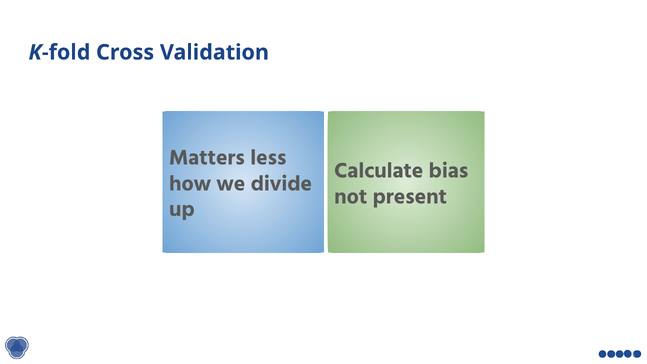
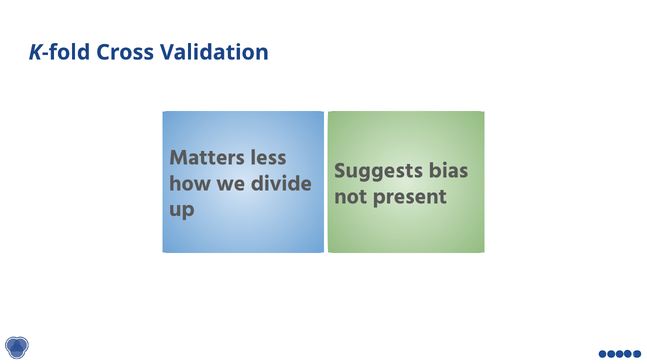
Calculate: Calculate -> Suggests (379, 171)
